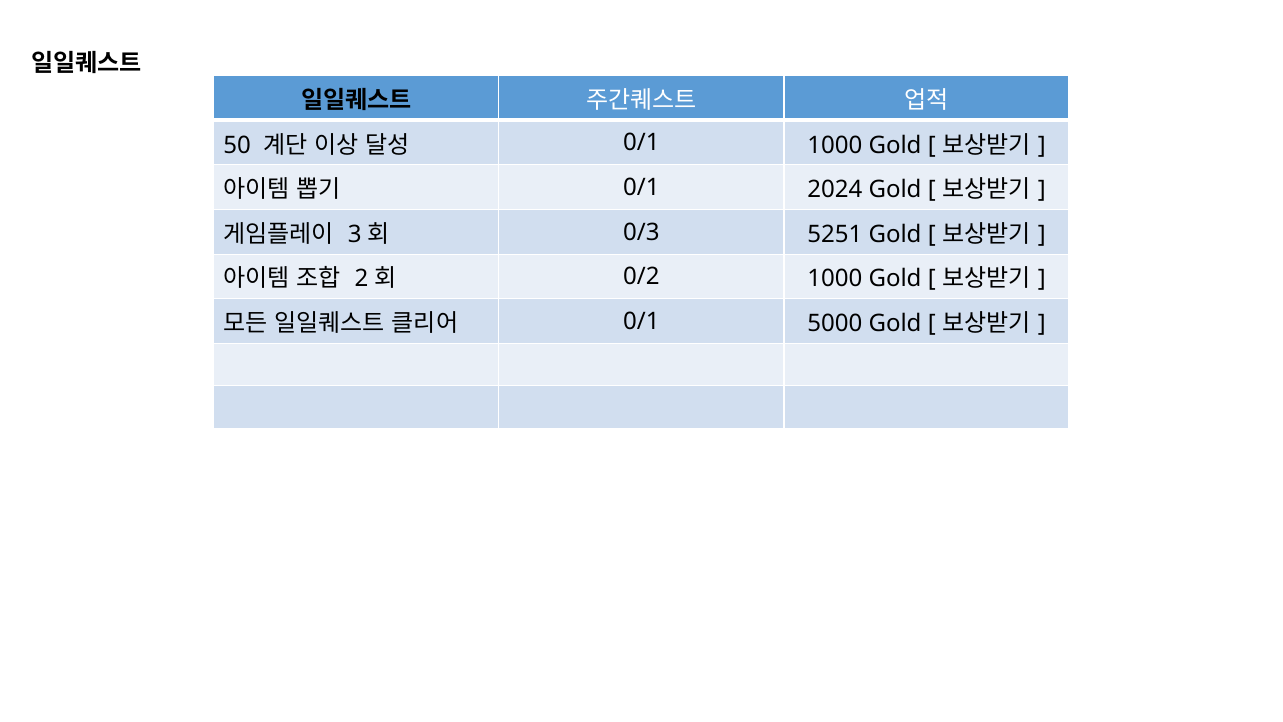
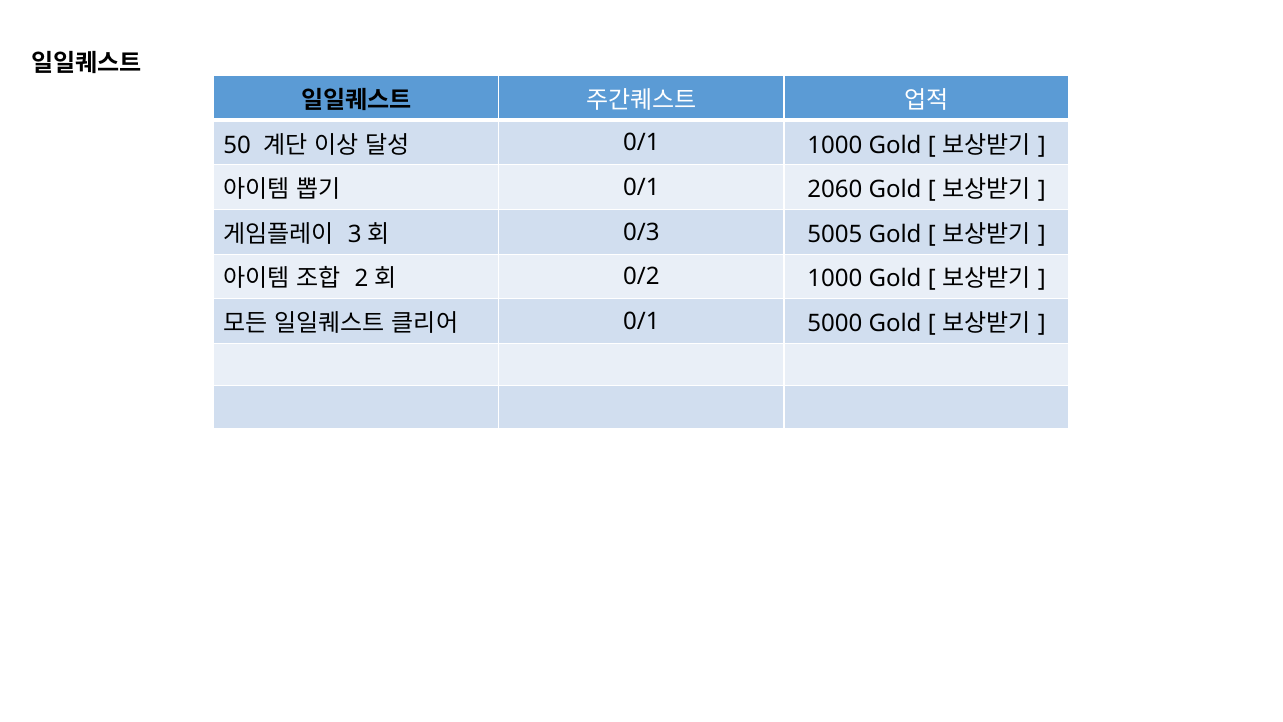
2024: 2024 -> 2060 (835, 190)
5251: 5251 -> 5005 (835, 234)
